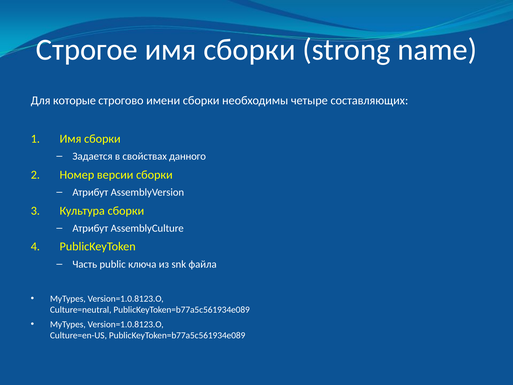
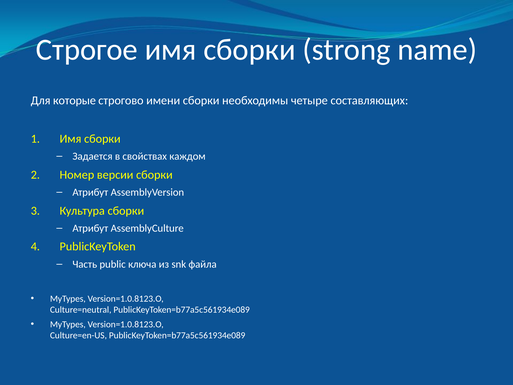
данного: данного -> каждом (187, 156)
